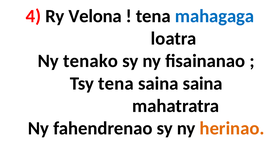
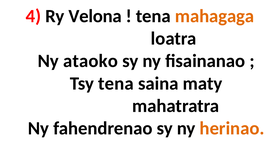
mahagaga colour: blue -> orange (215, 16)
tenako: tenako -> ataoko (90, 61)
saina saina: saina -> maty (203, 83)
